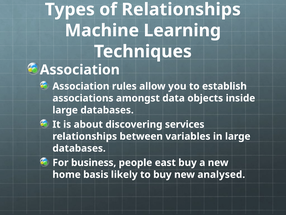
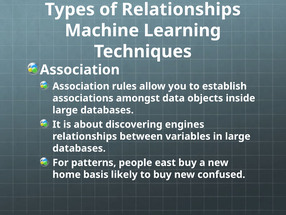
services: services -> engines (185, 124)
business: business -> patterns (94, 162)
analysed: analysed -> confused (221, 174)
